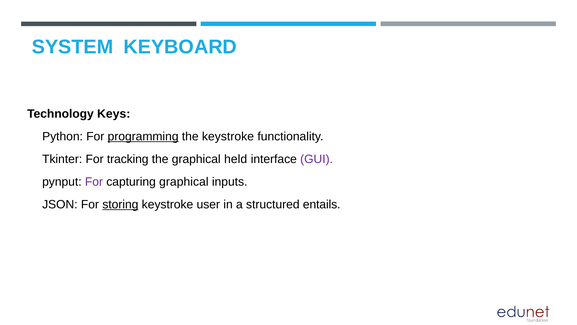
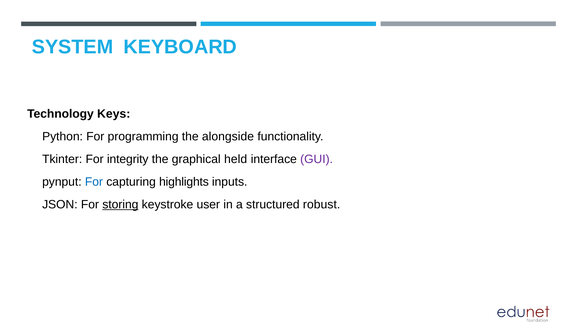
programming underline: present -> none (143, 136)
the keystroke: keystroke -> alongside (228, 136)
tracking: tracking -> integrity (128, 159)
For colour: purple -> blue (94, 182)
capturing graphical: graphical -> highlights (184, 182)
entails: entails -> robust (322, 204)
